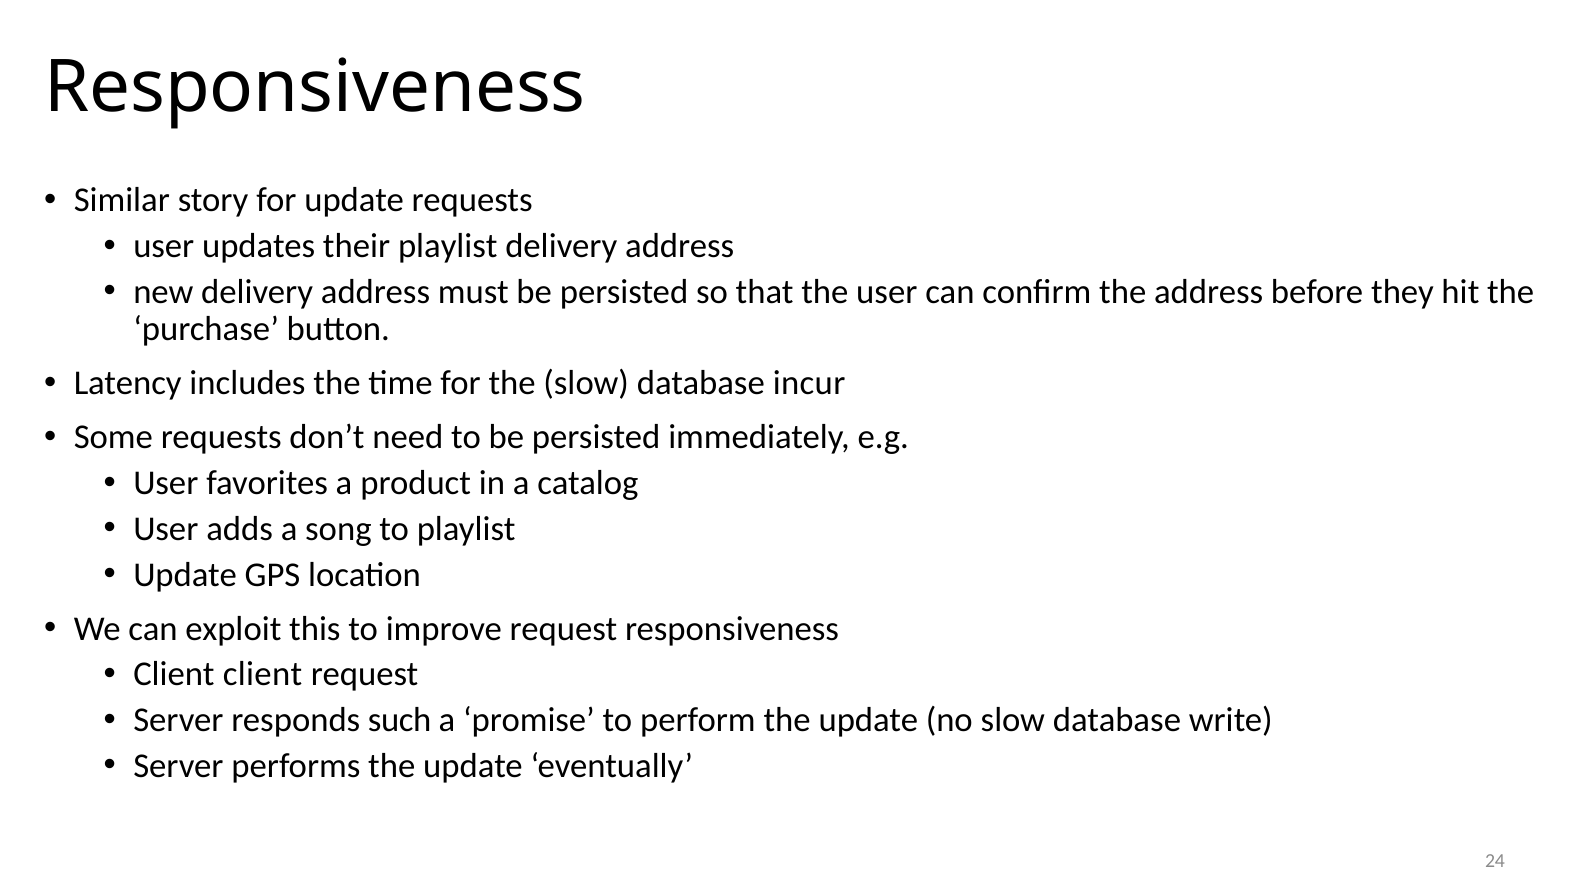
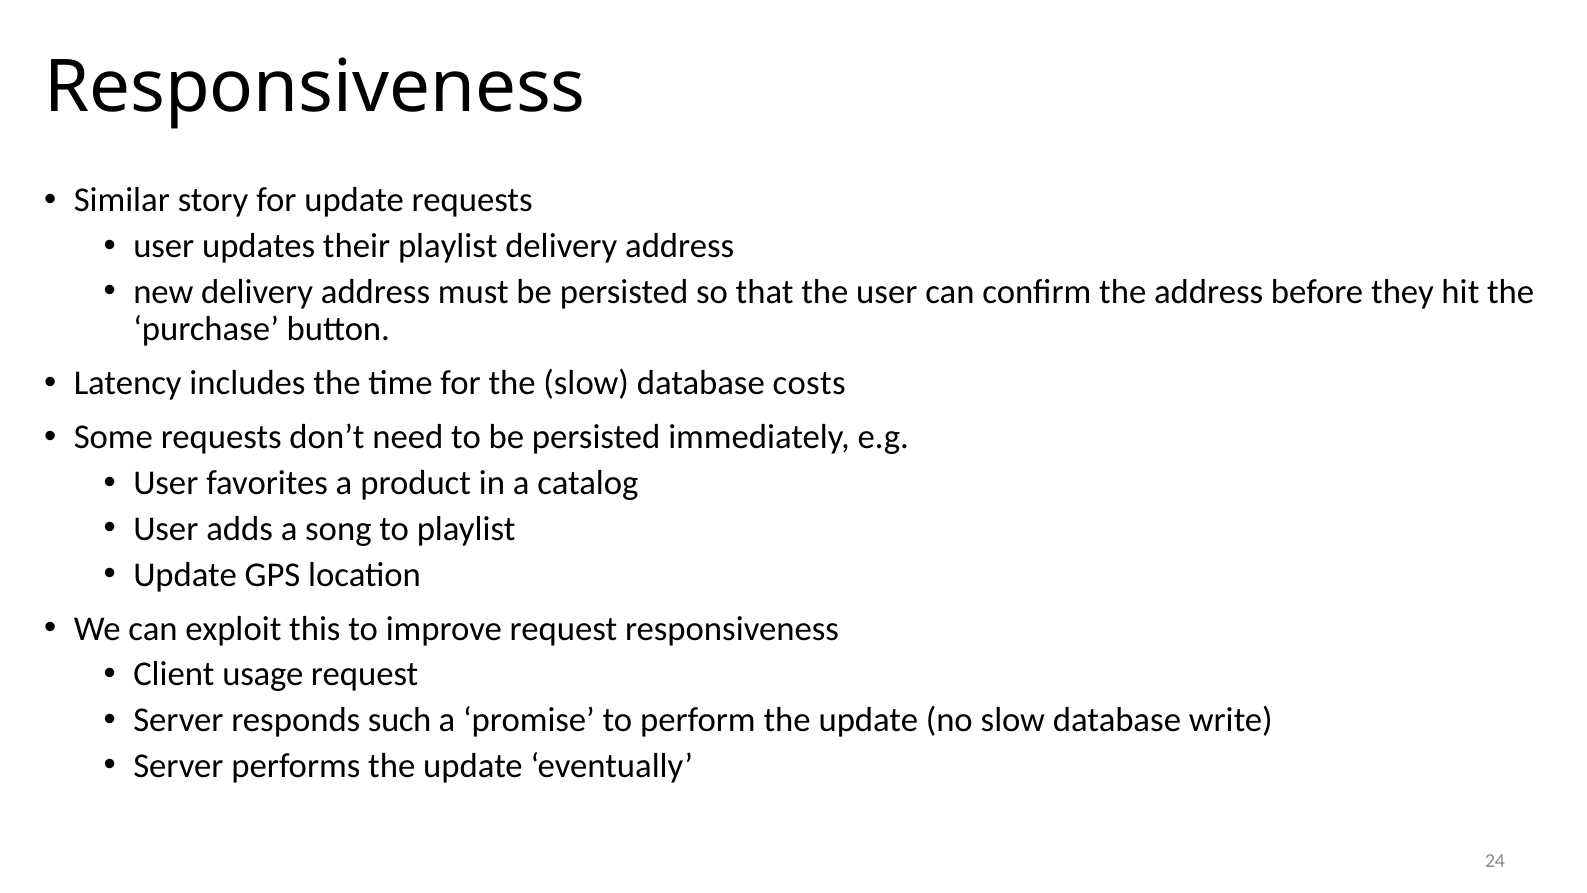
incur: incur -> costs (809, 383)
Client client: client -> usage (263, 674)
